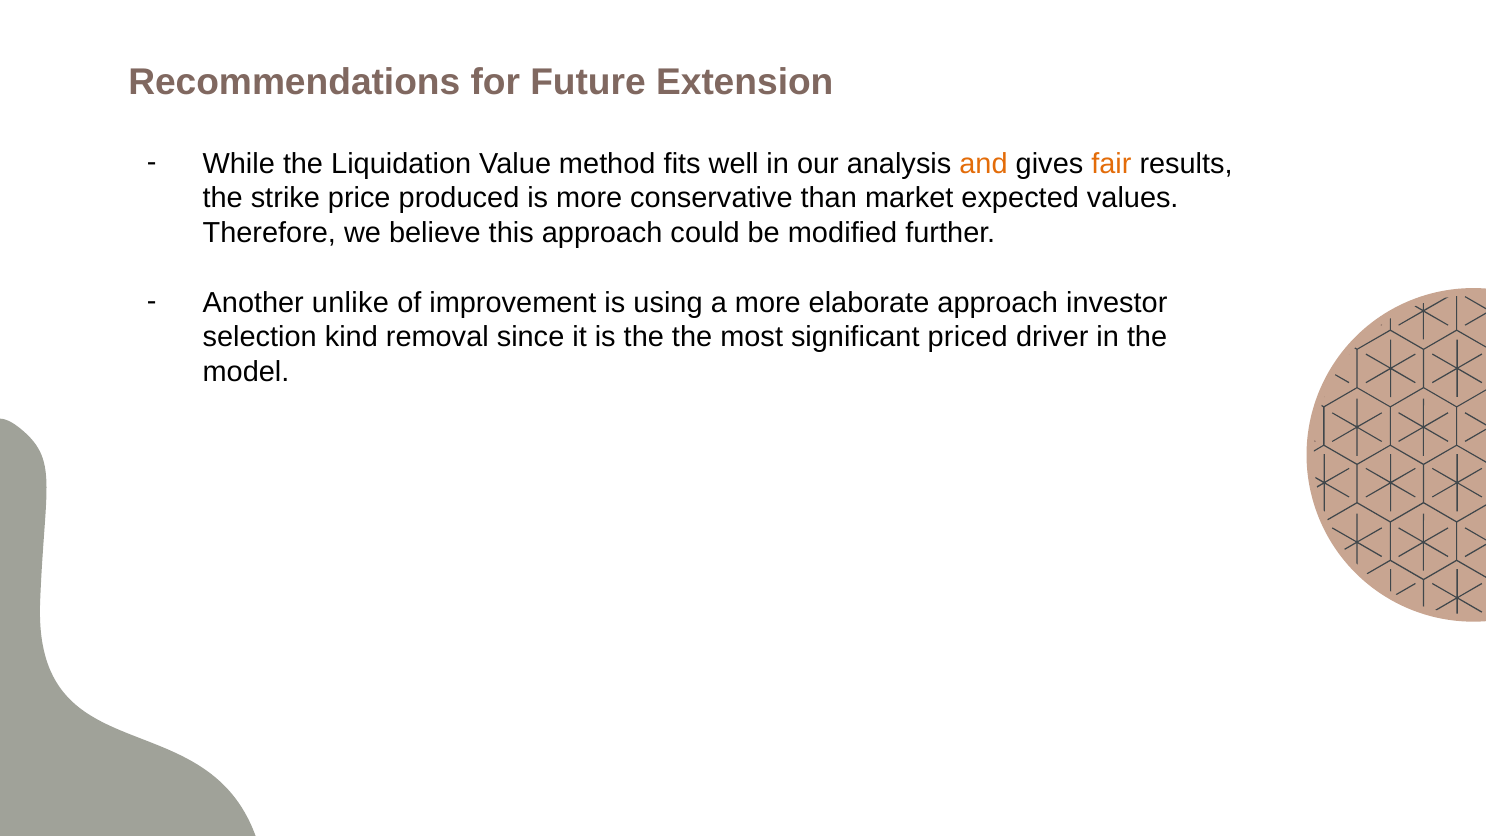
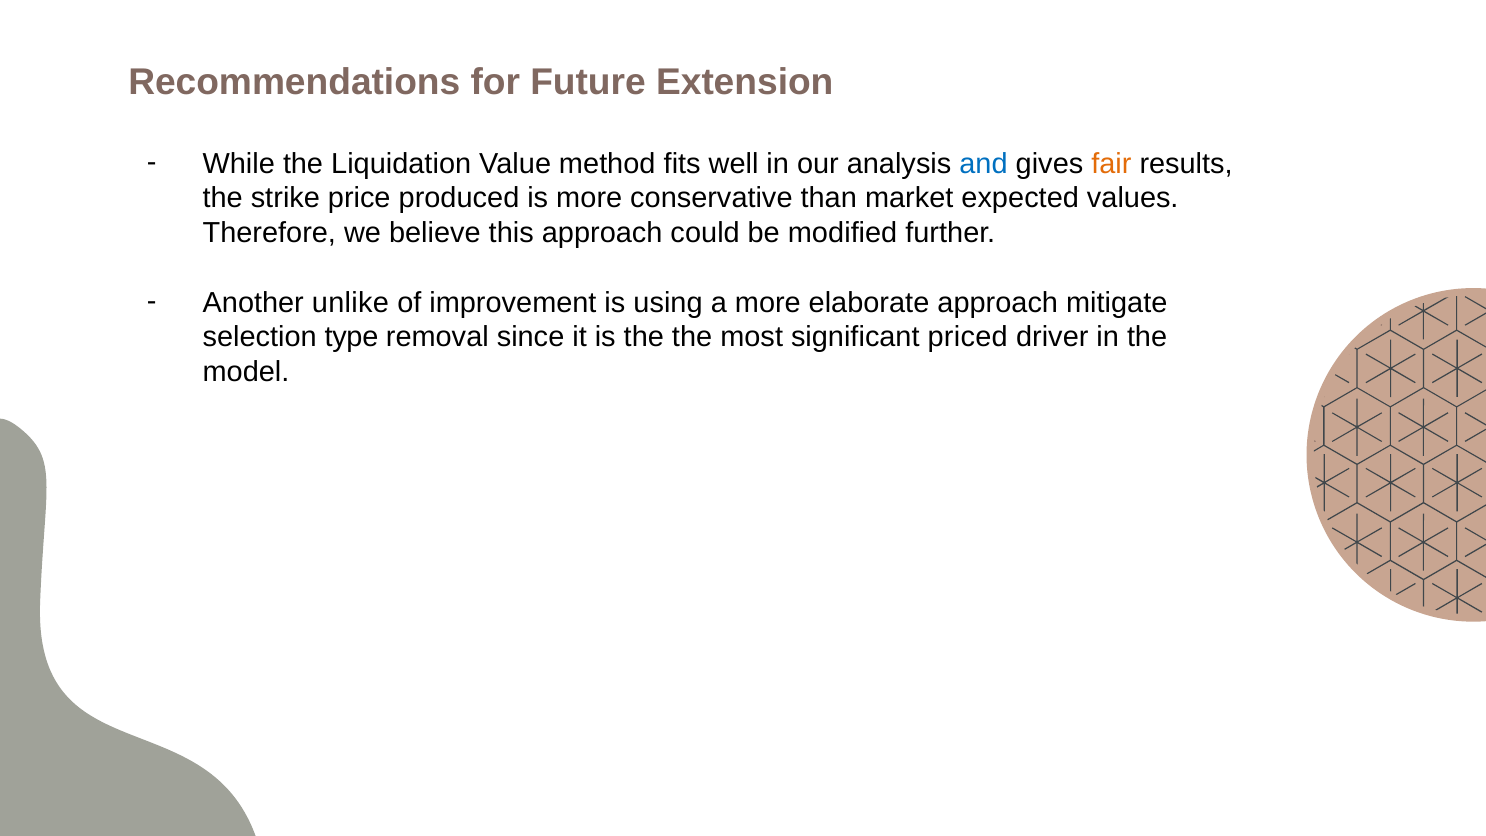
and colour: orange -> blue (984, 164)
investor: investor -> mitigate (1117, 302)
kind: kind -> type (351, 337)
